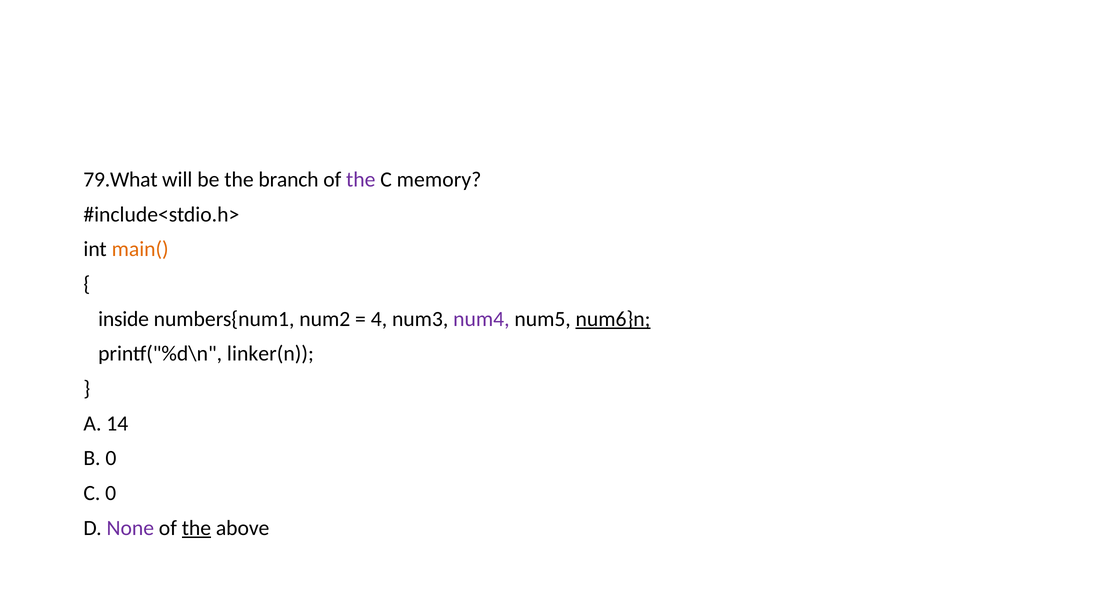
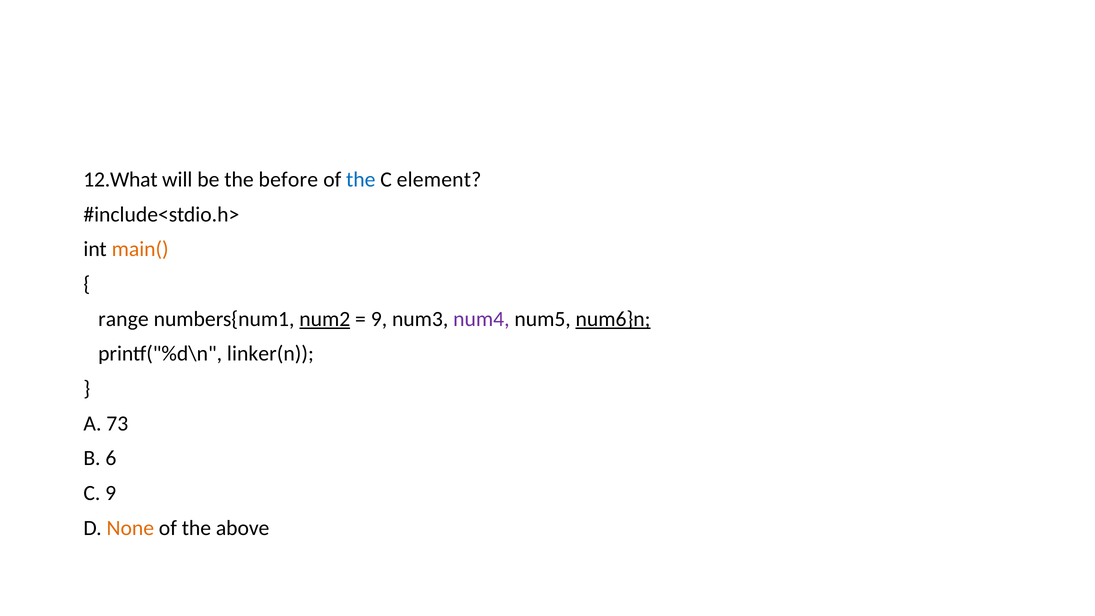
79.What: 79.What -> 12.What (120, 180)
branch: branch -> before (288, 180)
the colour: purple -> blue (361, 180)
memory: memory -> element (439, 180)
inside: inside -> range (123, 319)
num2 underline: none -> present (325, 319)
4: 4 -> 9 (379, 319)
14: 14 -> 73 (117, 423)
B 0: 0 -> 6 (111, 458)
C 0: 0 -> 9 (111, 493)
None colour: purple -> orange (130, 528)
the underline: present -> none (196, 528)
